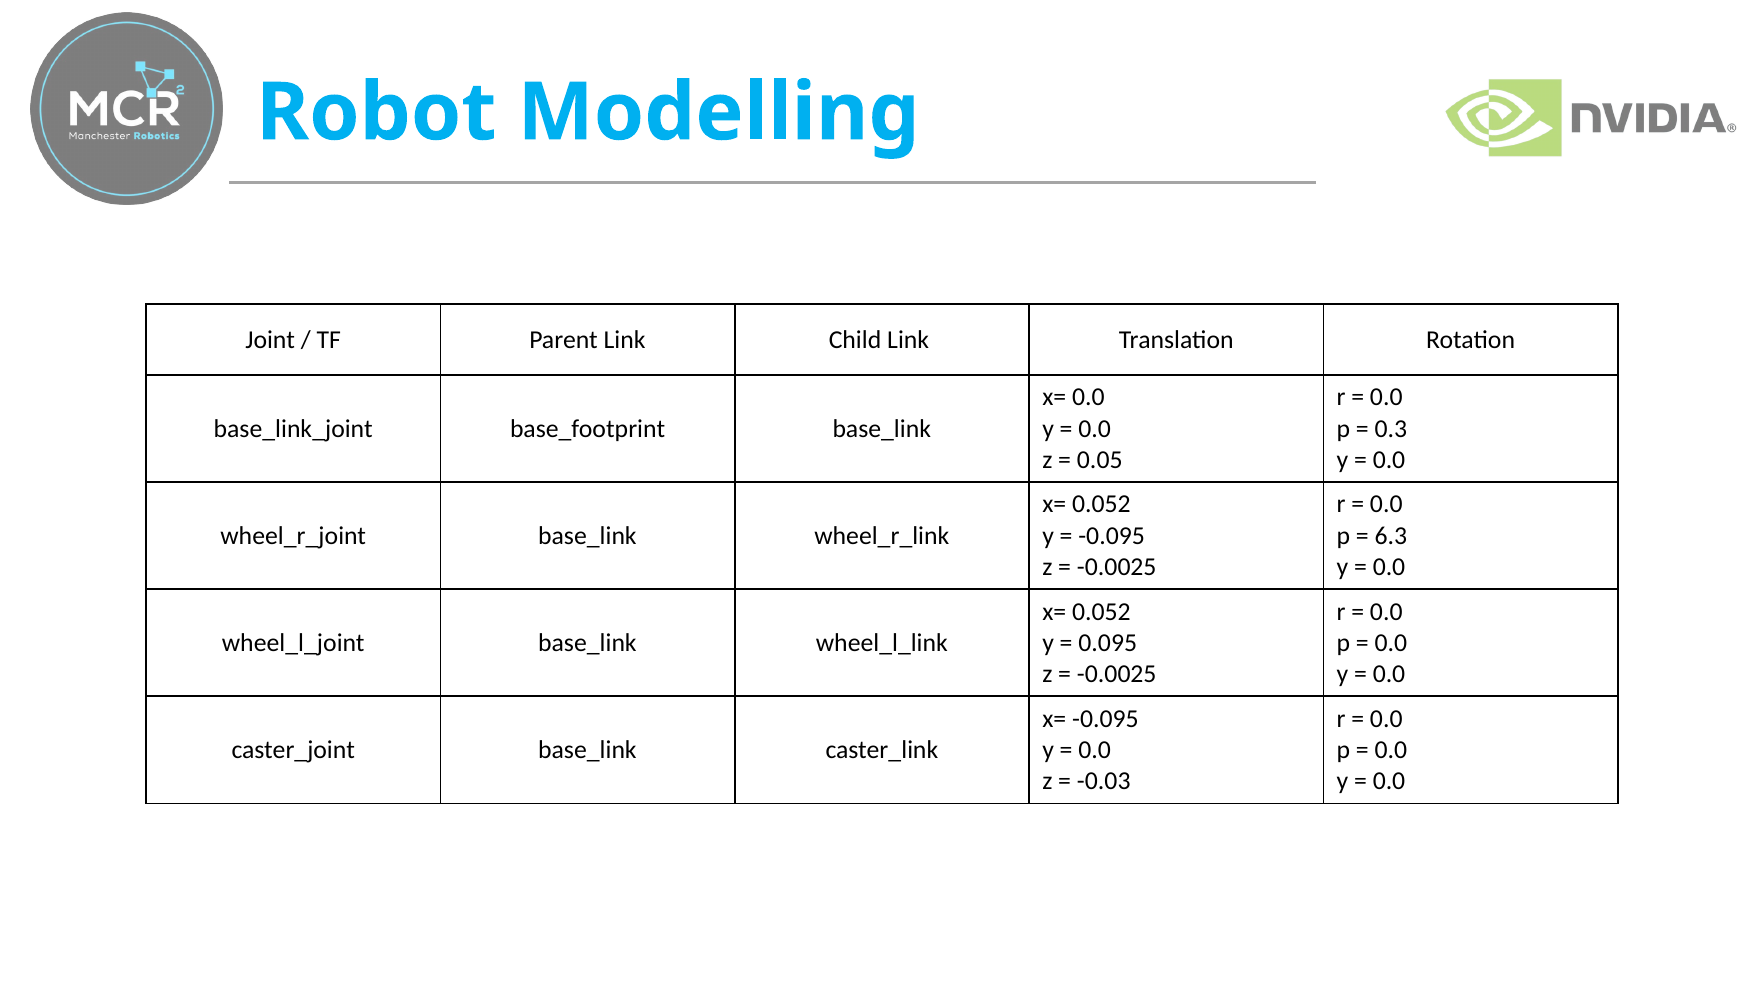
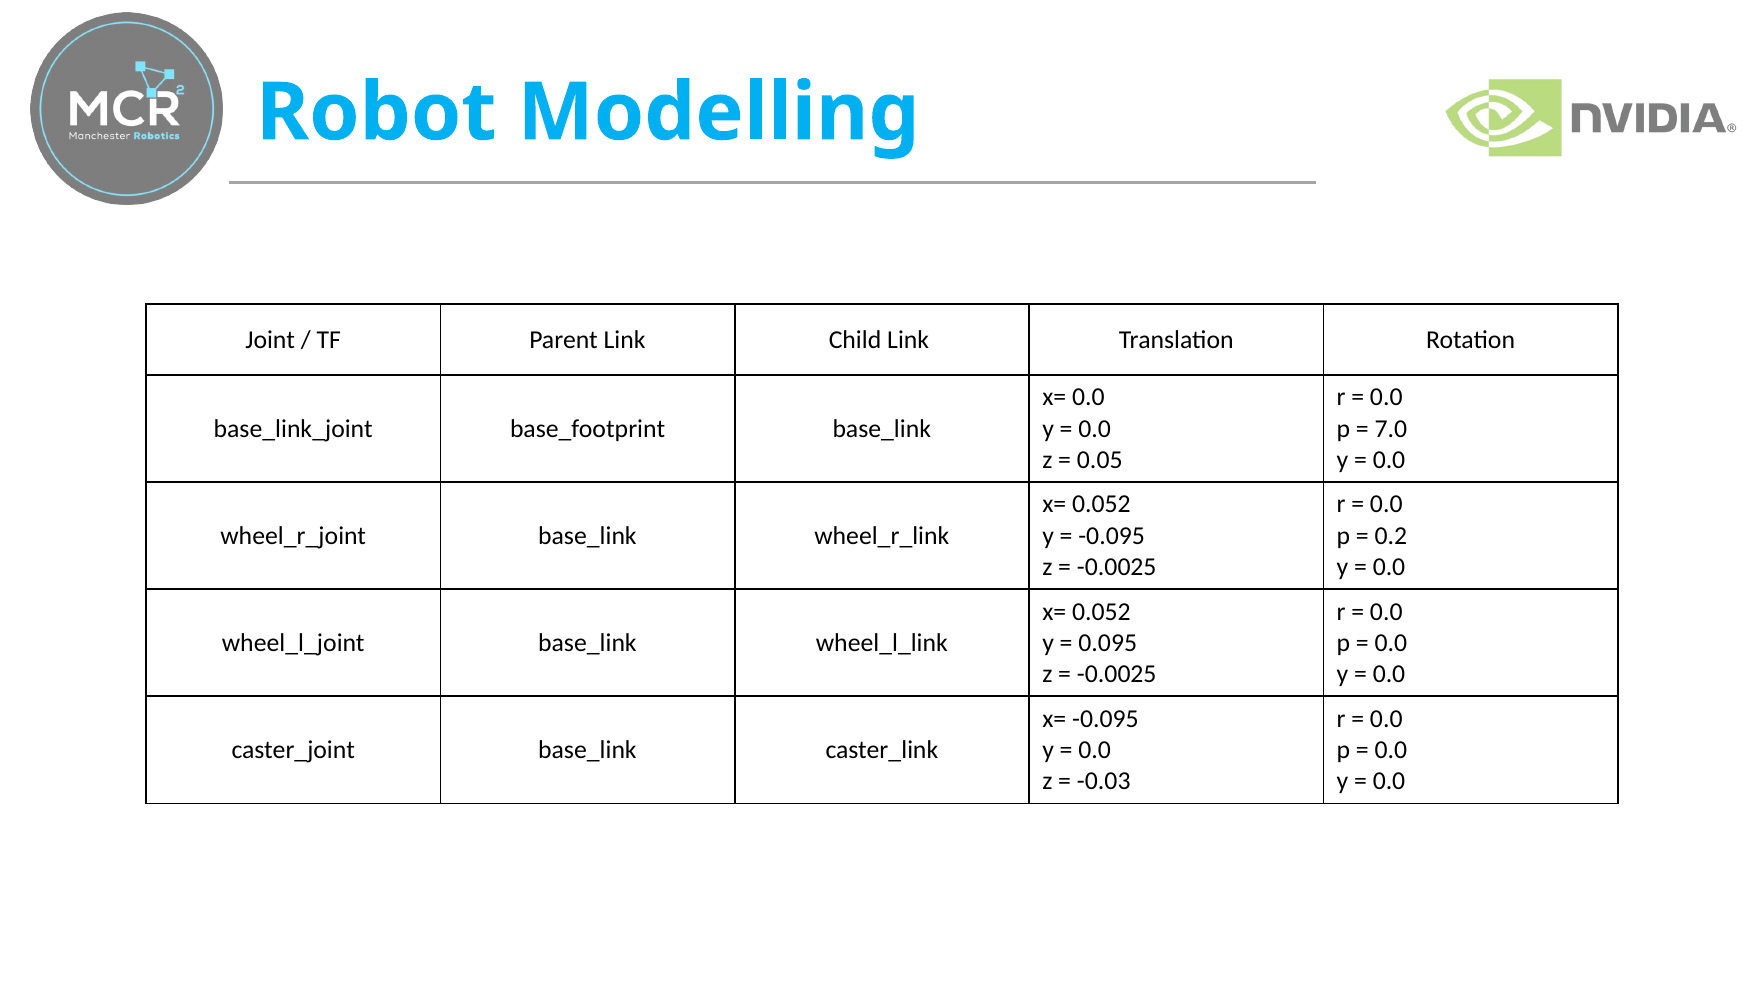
0.3: 0.3 -> 7.0 (1391, 429)
6.3: 6.3 -> 0.2 (1391, 536)
